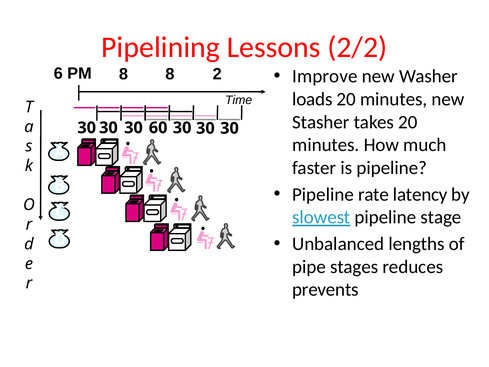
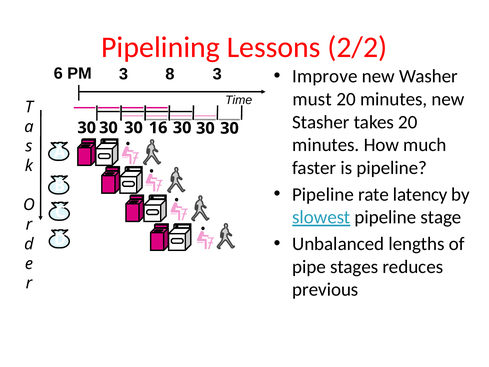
PM 8: 8 -> 3 (123, 74)
8 2: 2 -> 3 (217, 74)
loads: loads -> must (312, 99)
60: 60 -> 16 (158, 128)
prevents: prevents -> previous (325, 289)
